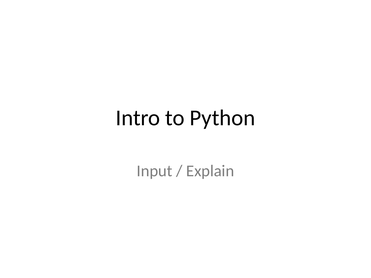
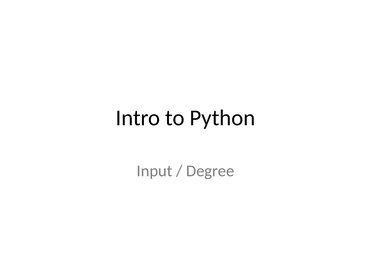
Explain: Explain -> Degree (210, 171)
